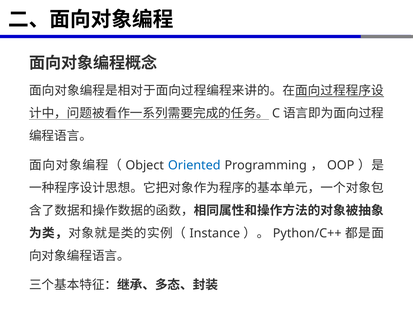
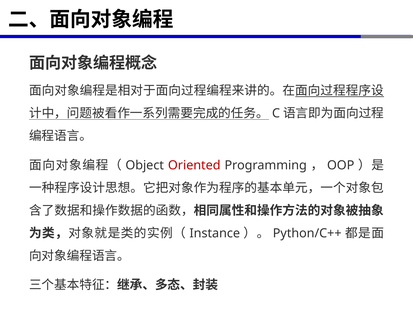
Oriented colour: blue -> red (194, 165)
